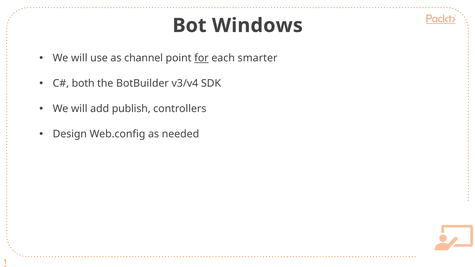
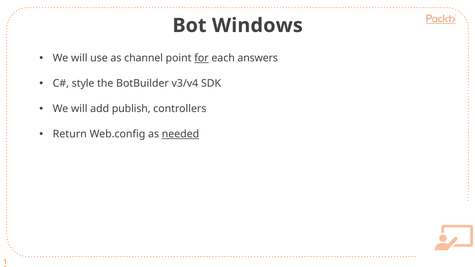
smarter: smarter -> answers (258, 58)
both: both -> style (83, 84)
Design: Design -> Return (70, 134)
needed underline: none -> present (180, 134)
